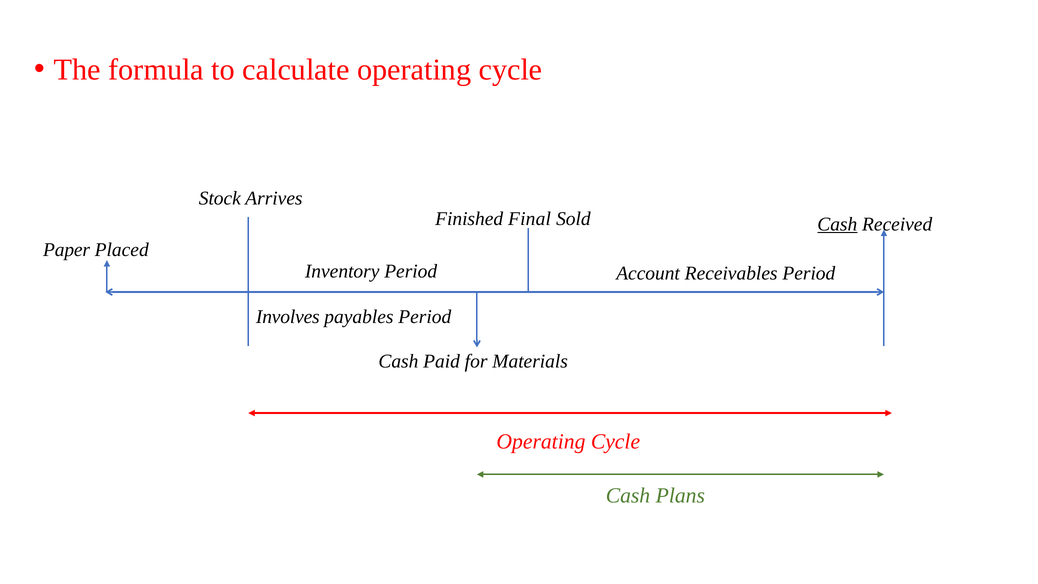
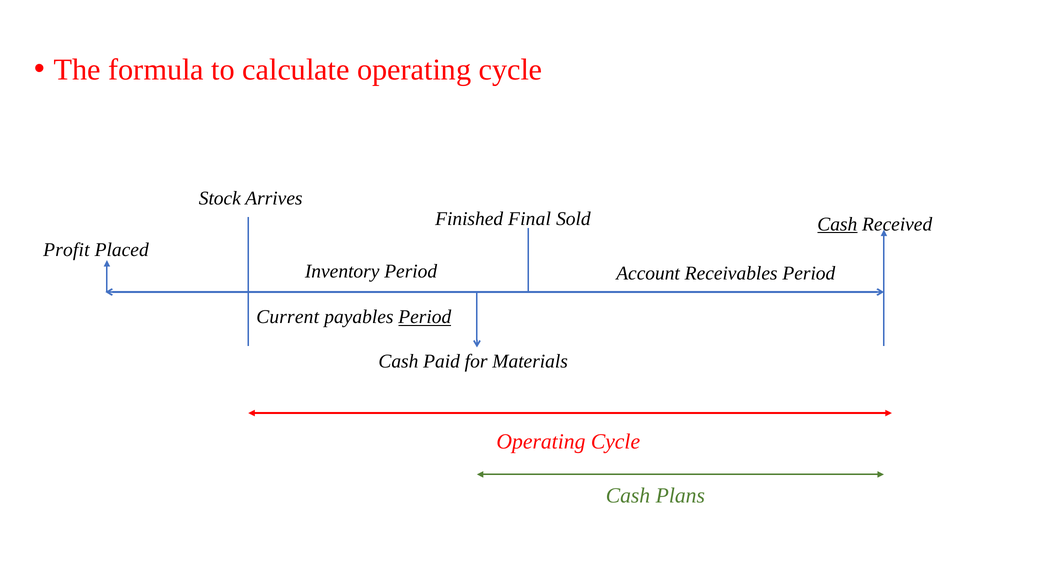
Paper: Paper -> Profit (66, 250)
Involves: Involves -> Current (288, 317)
Period underline: none -> present (425, 317)
